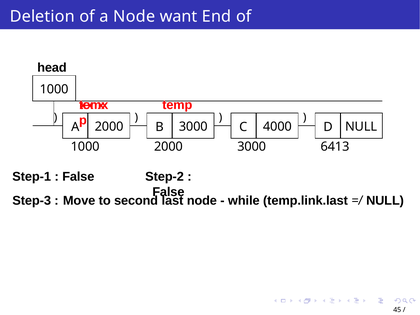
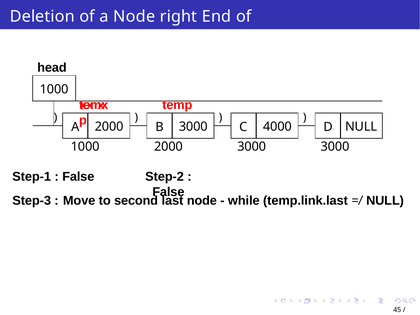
want: want -> right (178, 17)
3000 6413: 6413 -> 3000 (335, 147)
